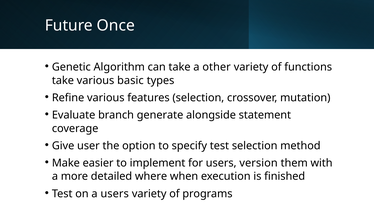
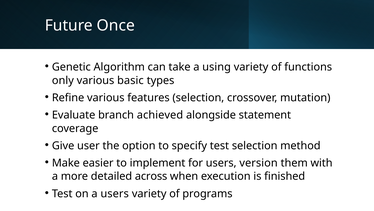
other: other -> using (217, 67)
take: take -> only (63, 80)
generate: generate -> achieved (160, 115)
where: where -> across (151, 176)
